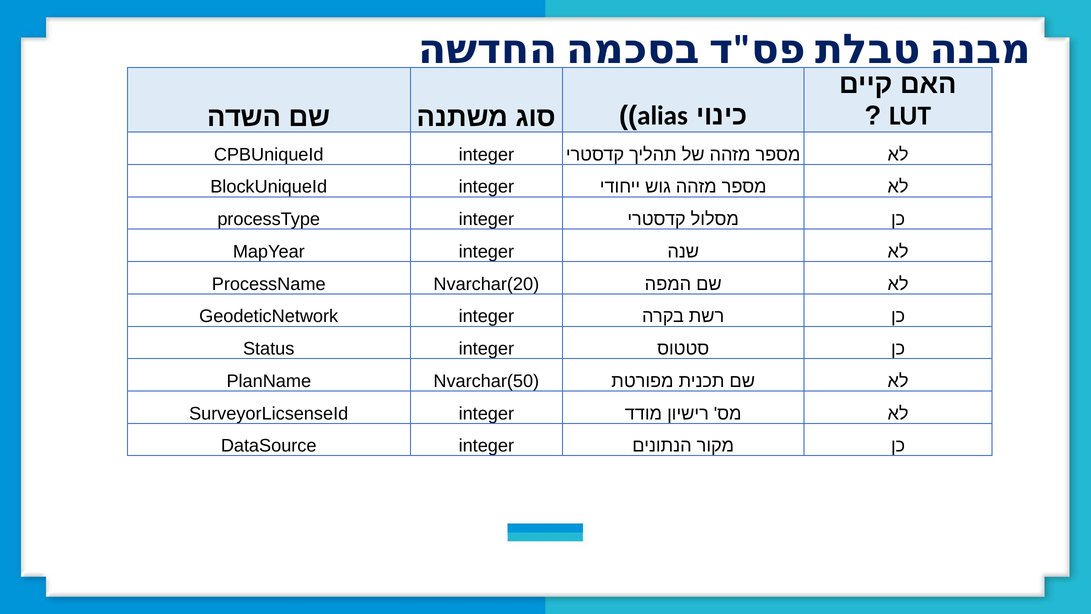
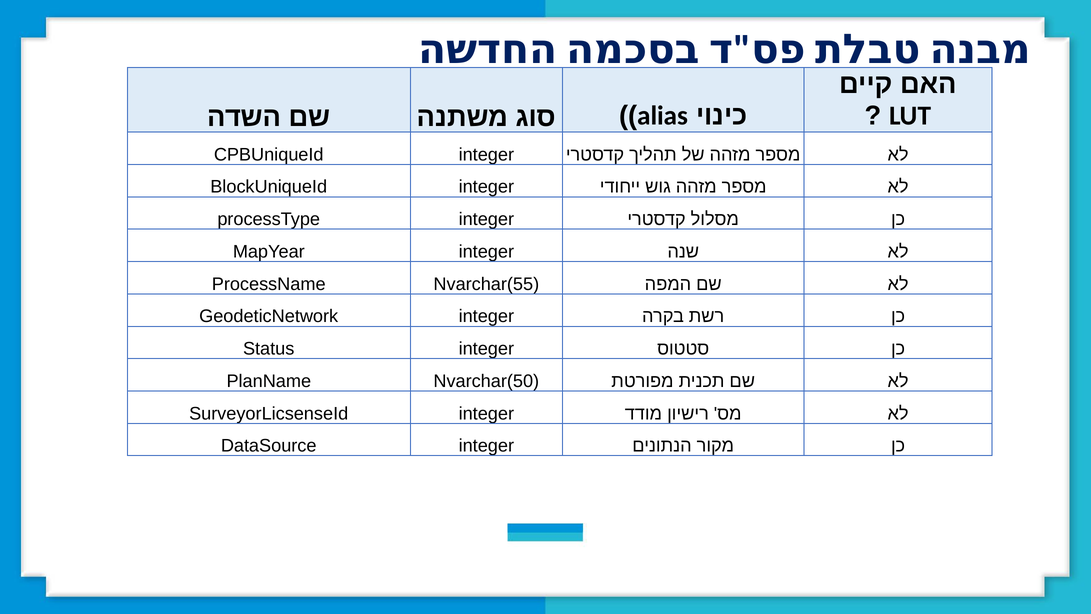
Nvarchar(20: Nvarchar(20 -> Nvarchar(55 (486, 284)
